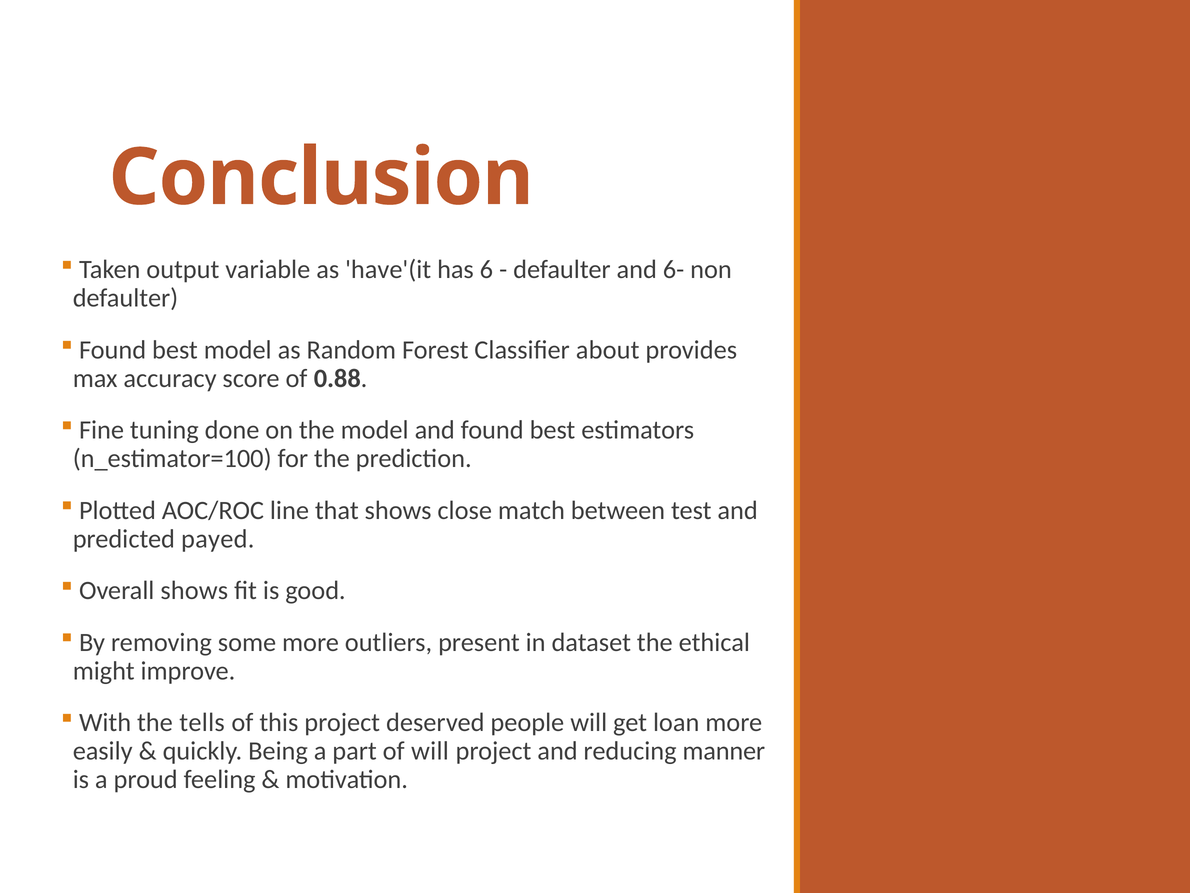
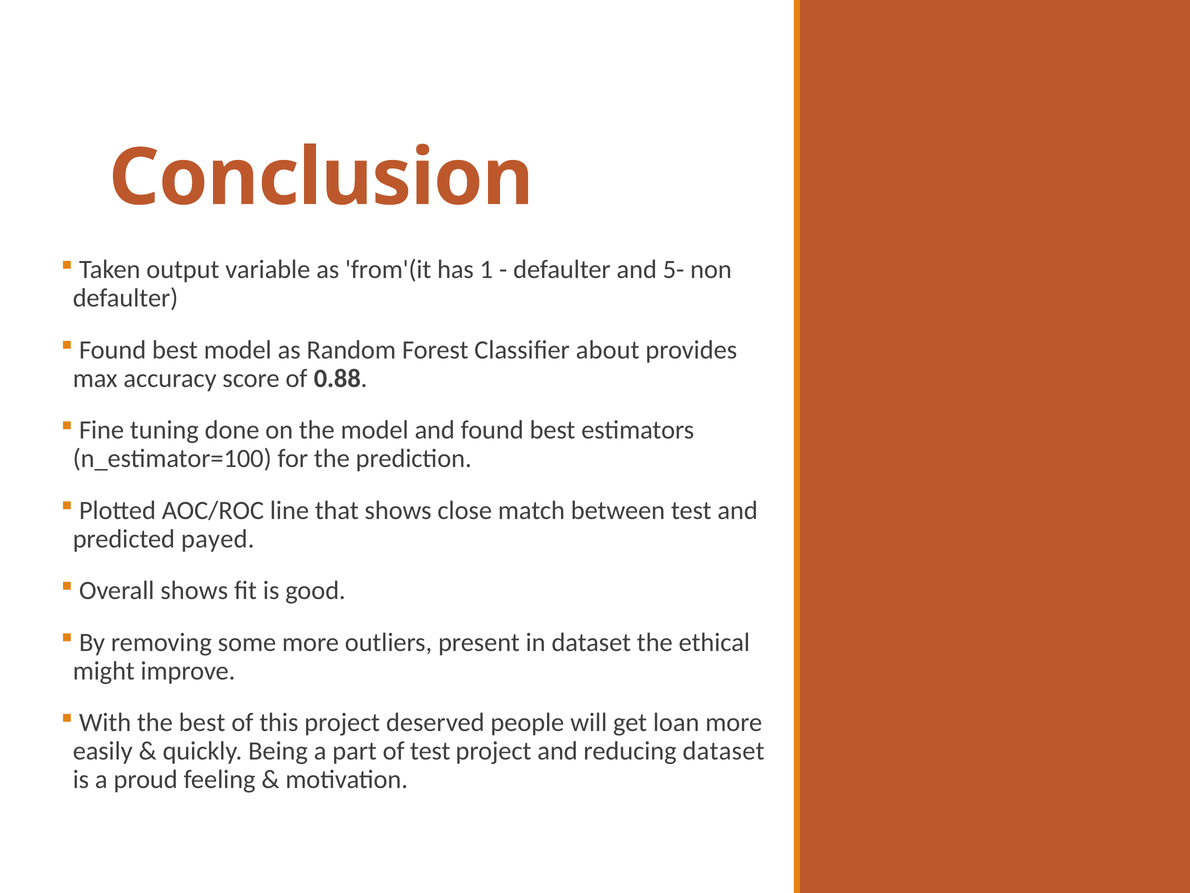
have'(it: have'(it -> from'(it (388, 270)
6: 6 -> 1 (486, 270)
6-: 6- -> 5- (674, 270)
the tells: tells -> best (202, 722)
of will: will -> test (430, 751)
reducing manner: manner -> dataset (724, 751)
